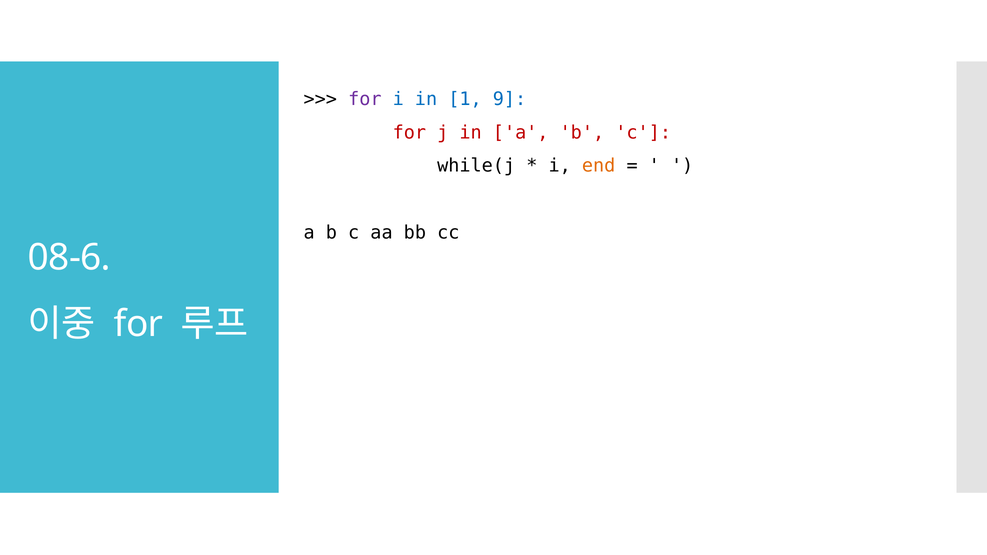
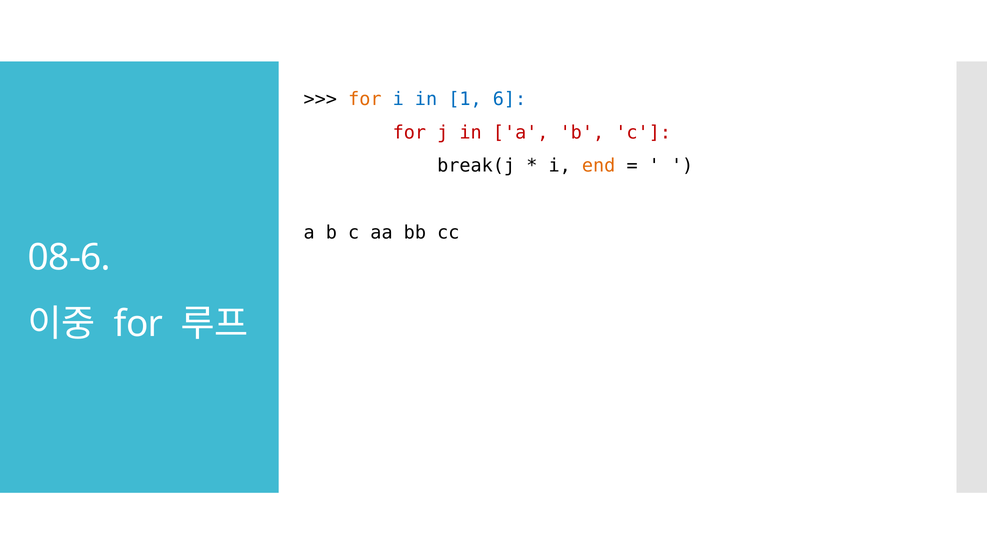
for colour: purple -> orange (365, 99)
9: 9 -> 6 (510, 99)
while(j: while(j -> break(j (476, 166)
